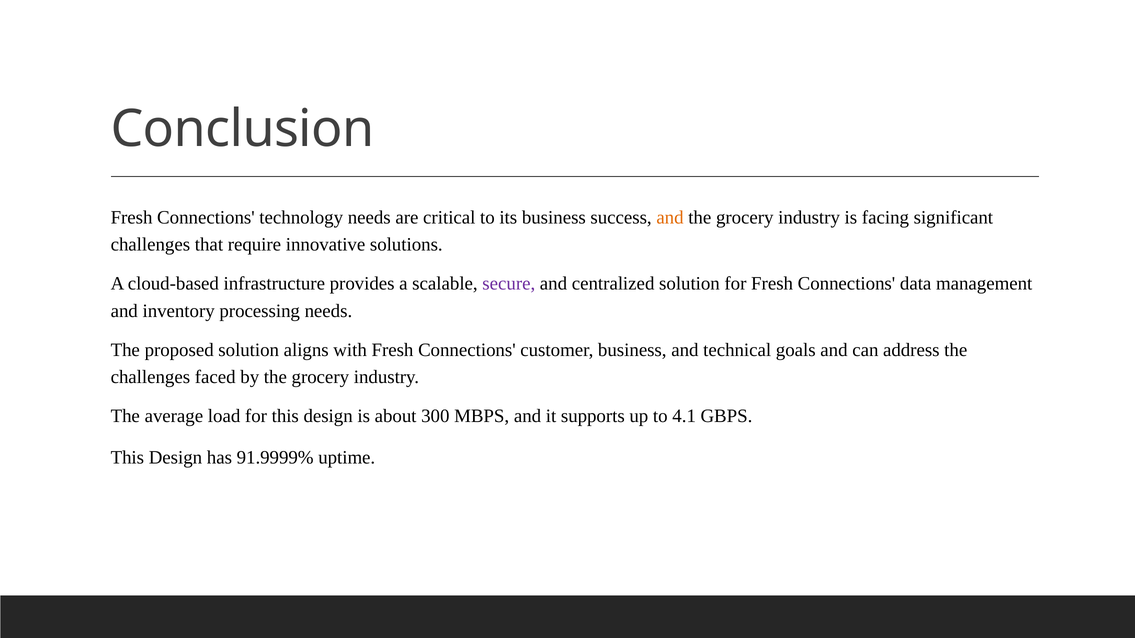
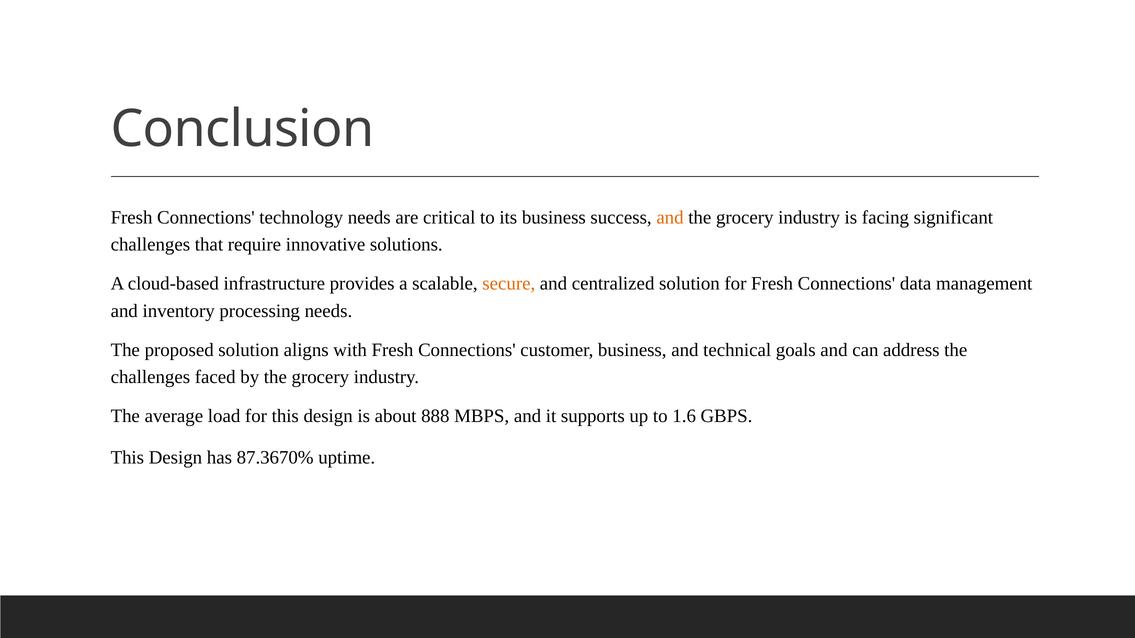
secure colour: purple -> orange (509, 284)
300: 300 -> 888 (435, 416)
4.1: 4.1 -> 1.6 (684, 416)
91.9999%: 91.9999% -> 87.3670% (275, 458)
